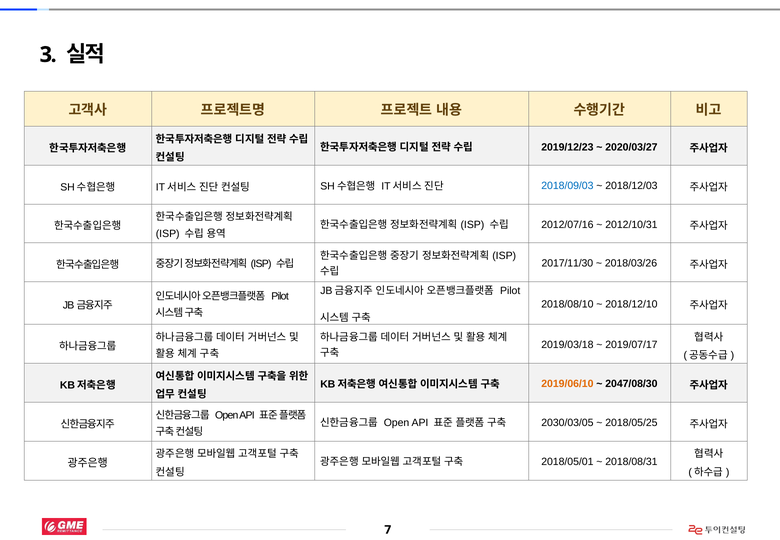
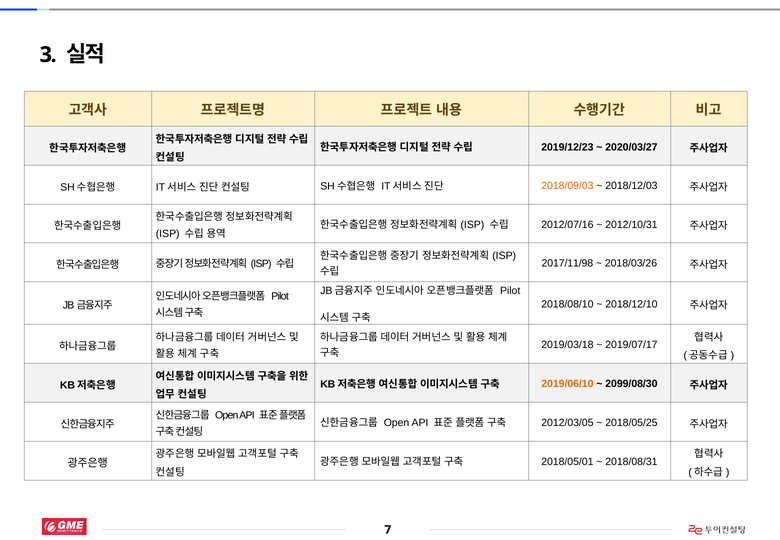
2018/09/03 colour: blue -> orange (567, 186)
2017/11/30: 2017/11/30 -> 2017/11/98 (567, 263)
2047/08/30: 2047/08/30 -> 2099/08/30 (631, 384)
2030/03/05: 2030/03/05 -> 2012/03/05 (567, 423)
